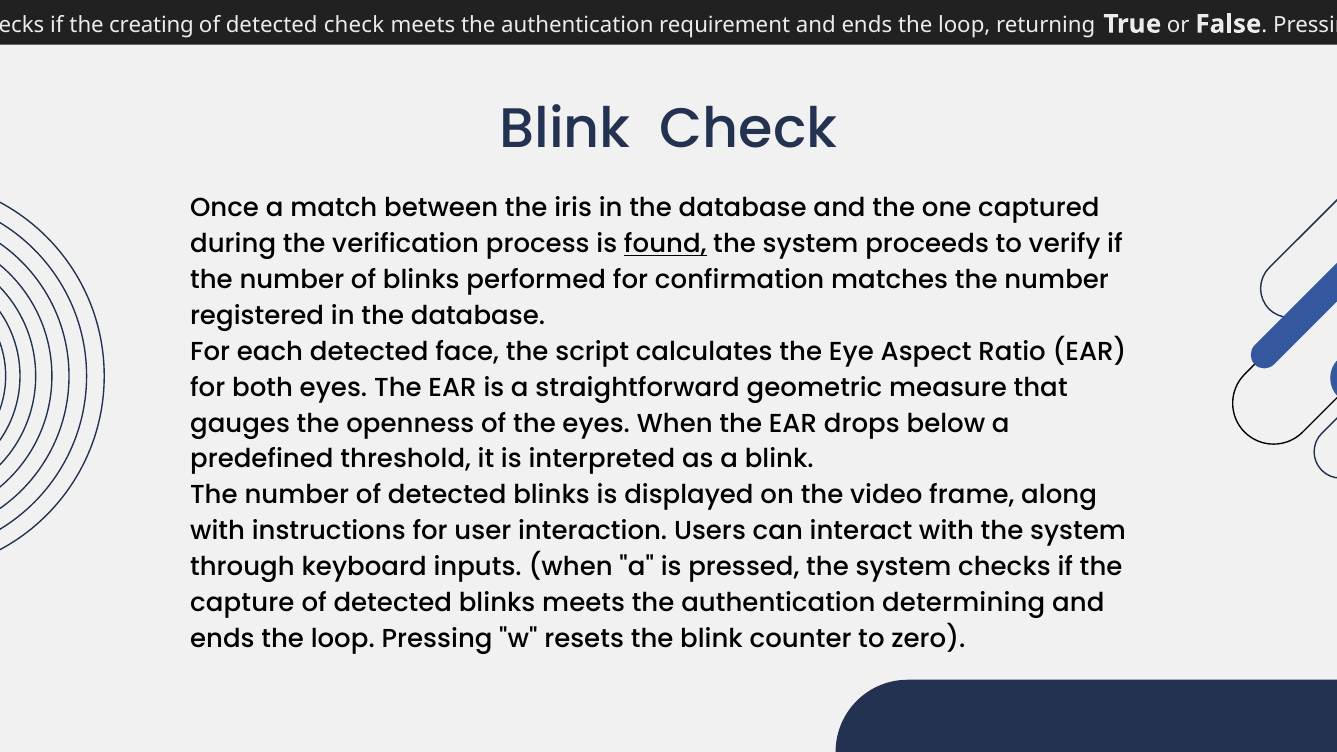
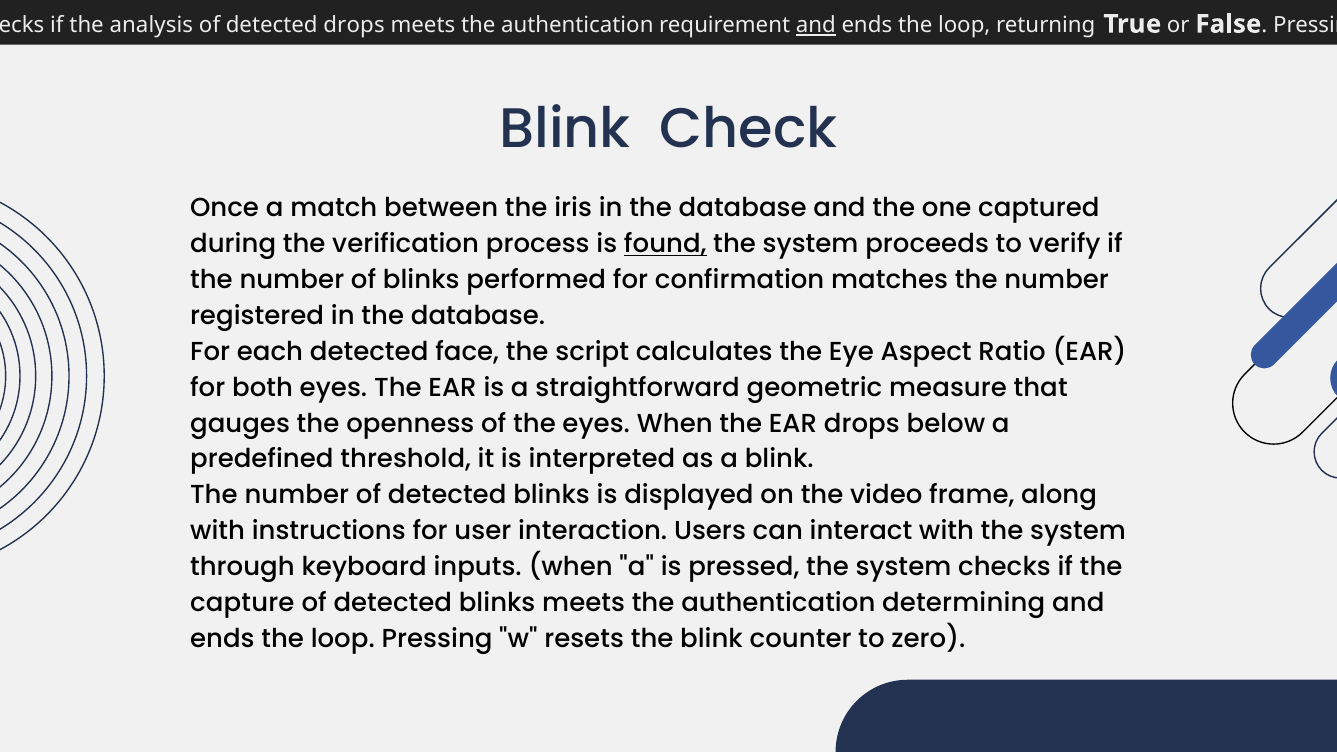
creating: creating -> analysis (151, 25)
detected check: check -> drops (354, 25)
and underline: none -> present (816, 25)
